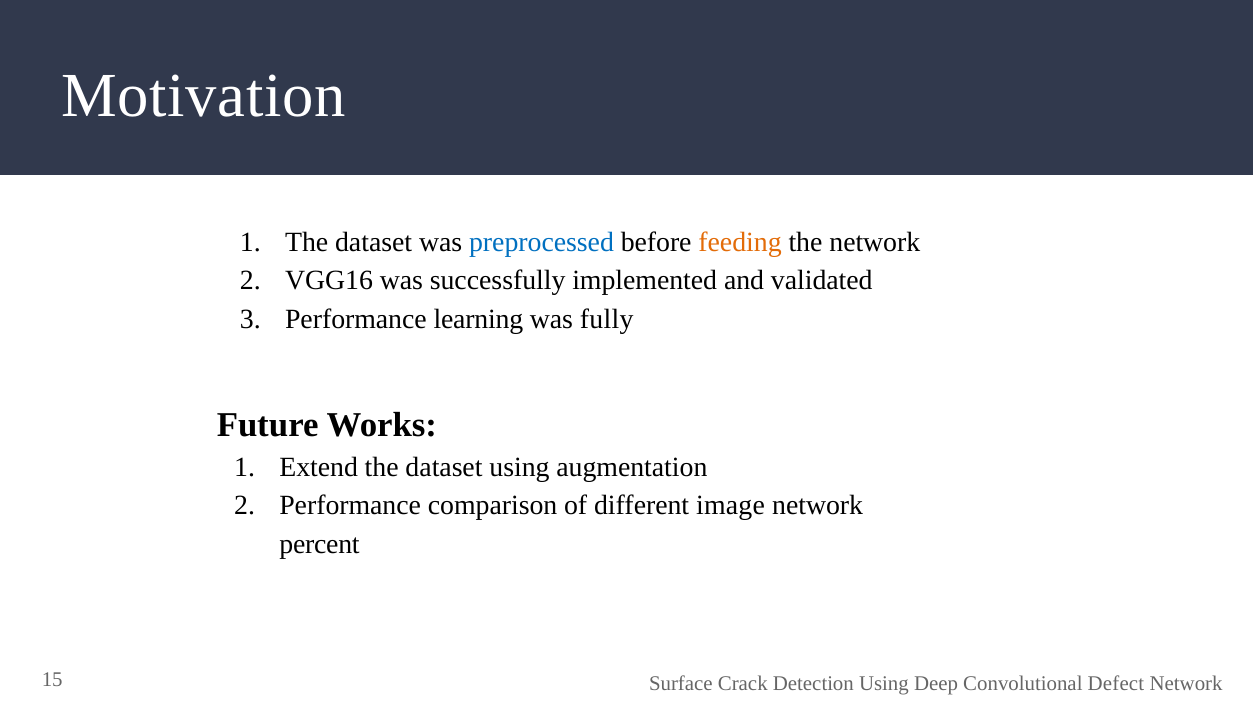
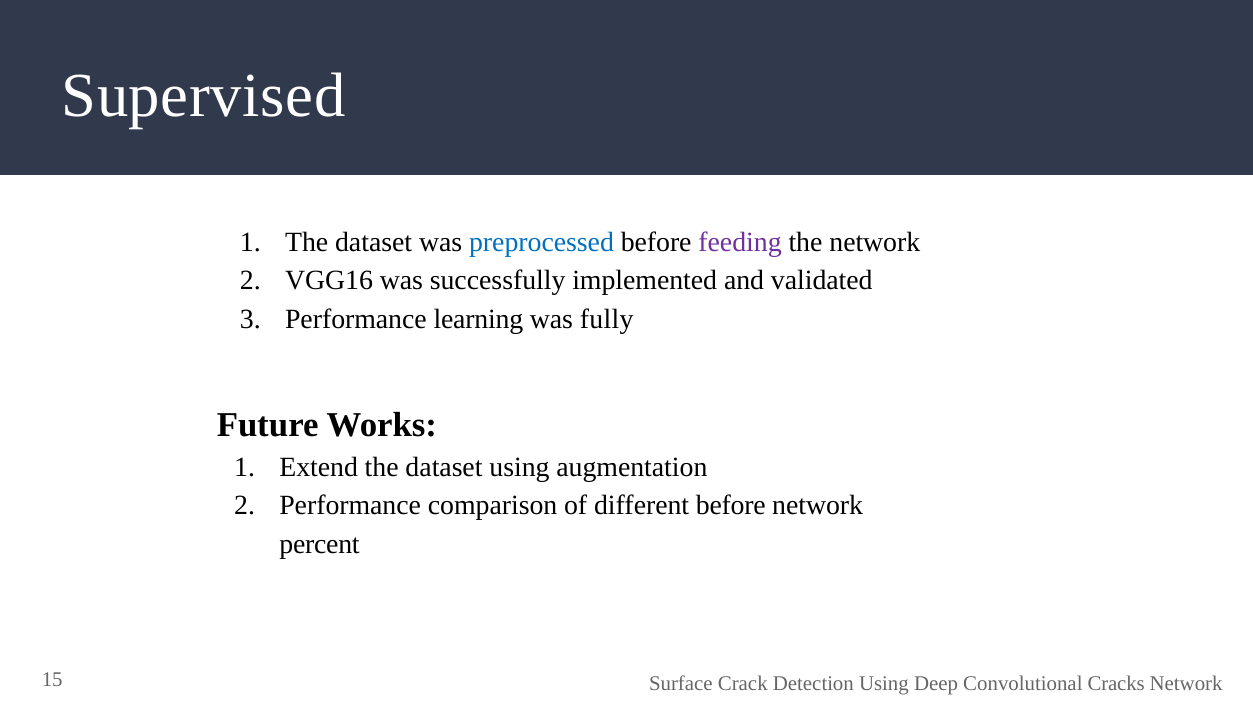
Motivation: Motivation -> Supervised (204, 96)
feeding colour: orange -> purple (740, 242)
different image: image -> before (731, 506)
Defect: Defect -> Cracks (1116, 684)
